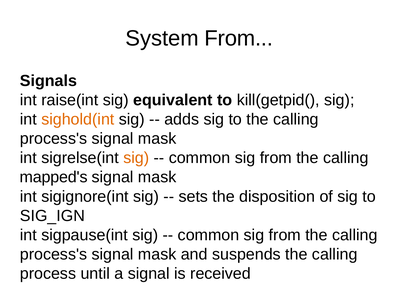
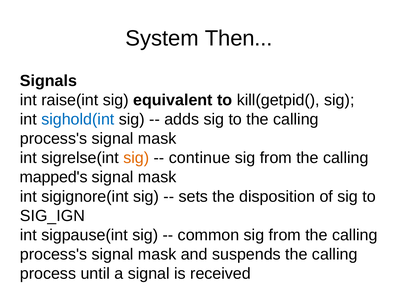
System From: From -> Then (239, 38)
sighold(int colour: orange -> blue (78, 119)
common: common -> continue (199, 158)
